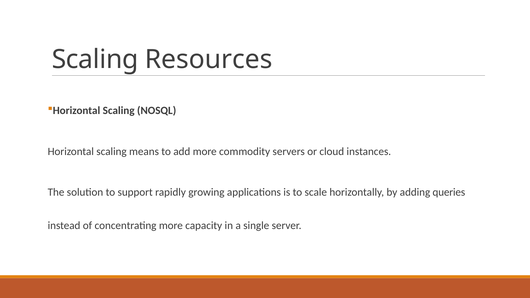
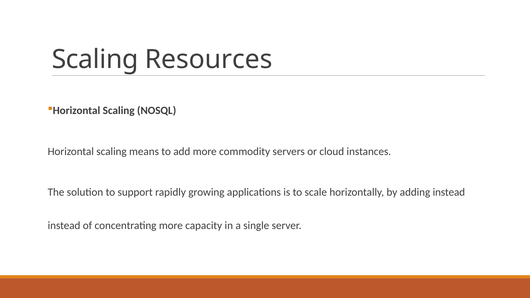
adding queries: queries -> instead (449, 192)
